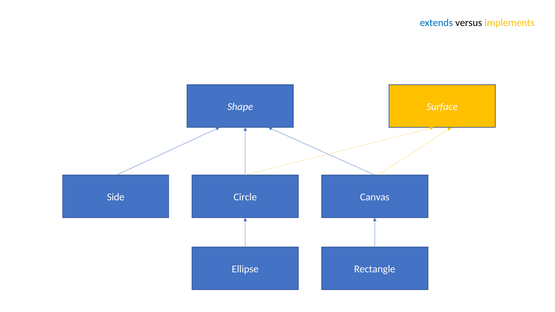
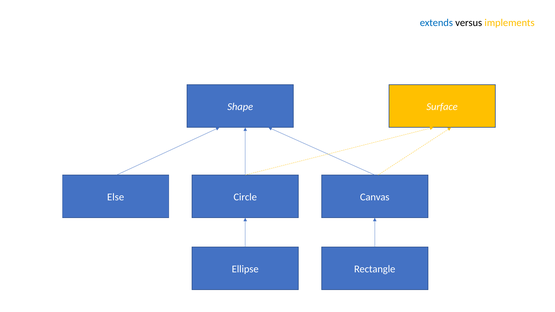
Side: Side -> Else (116, 197)
